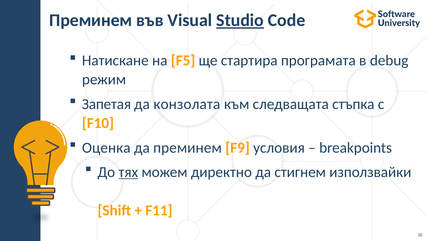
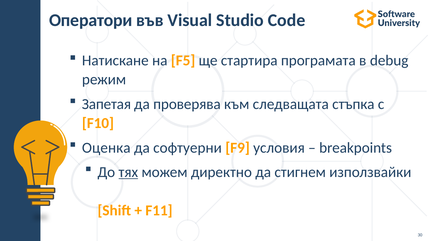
Преминем: Преминем -> Оператори (91, 20)
Studio underline: present -> none (240, 20)
конзолата: конзолата -> проверява (187, 104)
да преминем: преминем -> софтуерни (188, 148)
